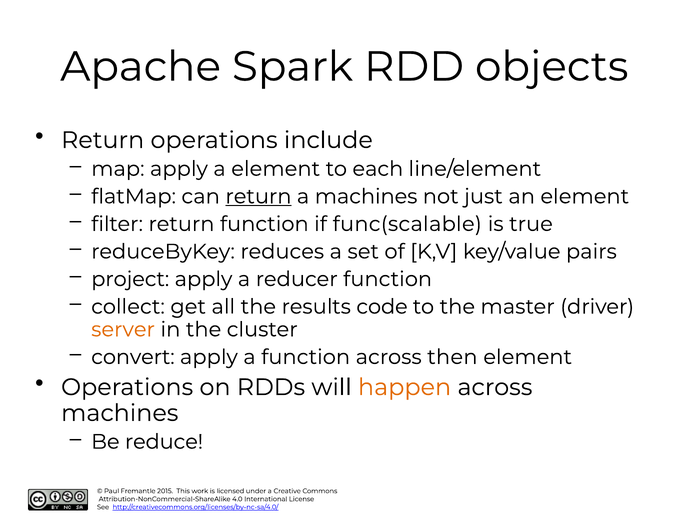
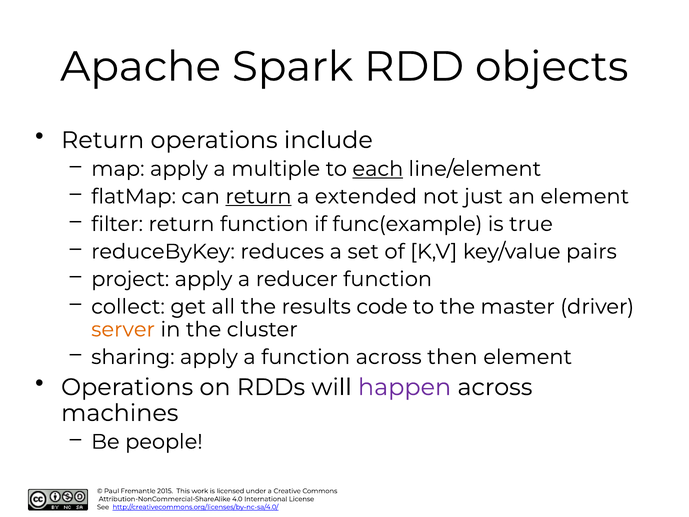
a element: element -> multiple (276, 169)
each underline: none -> present (378, 169)
a machines: machines -> extended (366, 196)
func(scalable: func(scalable -> func(example (407, 224)
convert: convert -> sharing (133, 357)
happen colour: orange -> purple (405, 387)
reduce: reduce -> people (164, 442)
